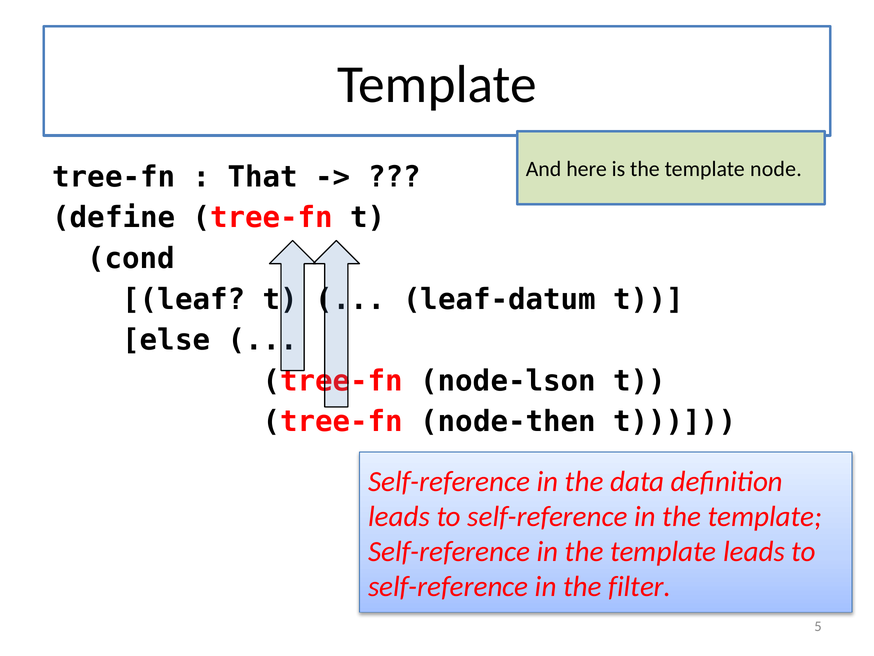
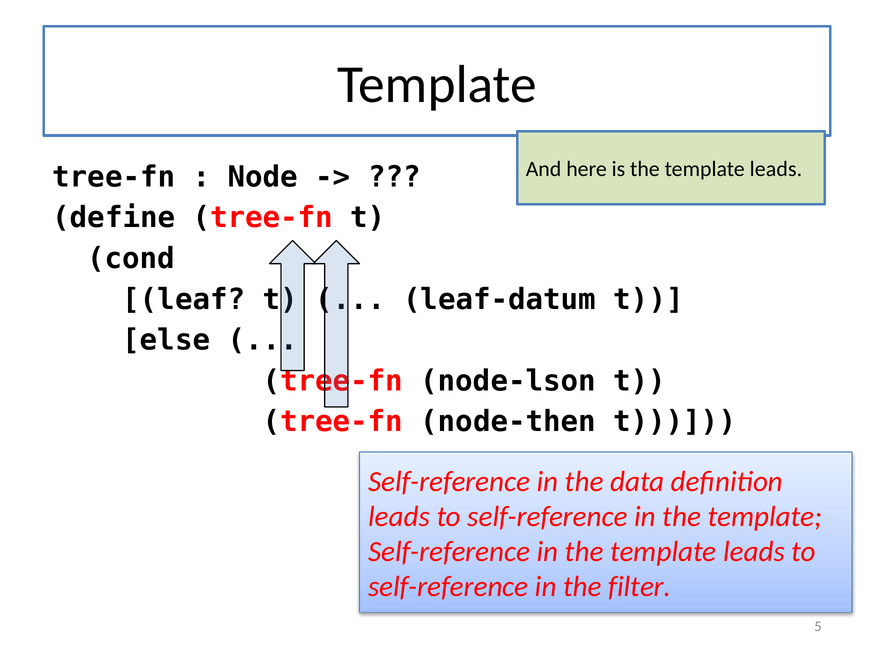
is the template node: node -> leads (776, 169)
That: That -> Node (263, 177)
